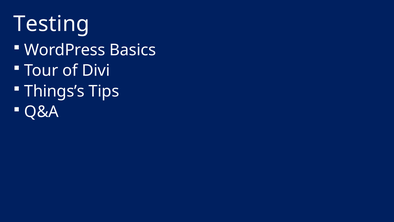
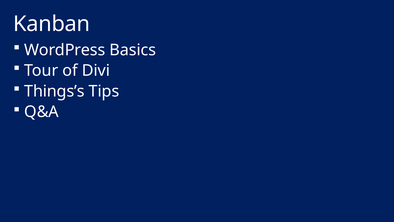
Testing: Testing -> Kanban (52, 24)
